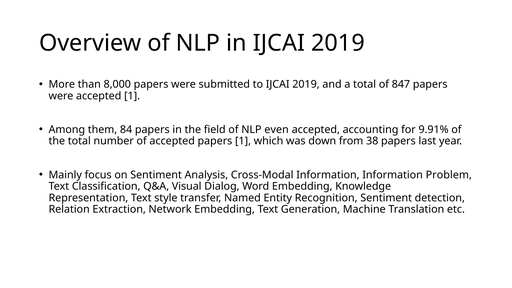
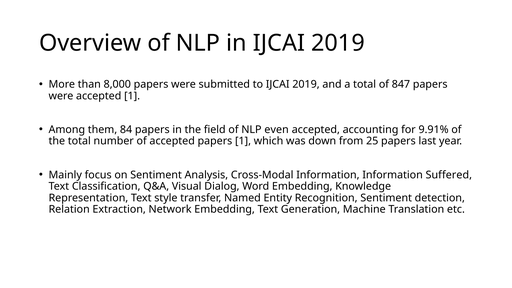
38: 38 -> 25 (372, 141)
Problem: Problem -> Suffered (449, 175)
